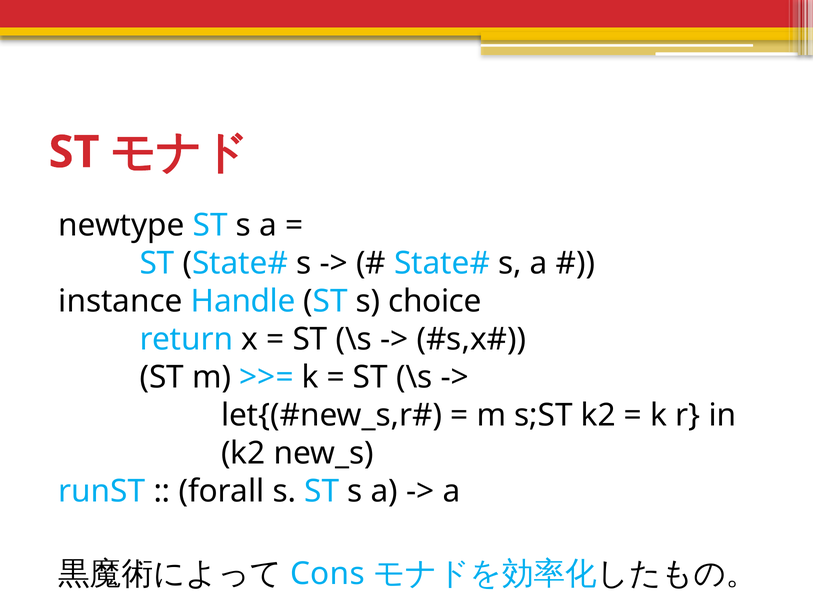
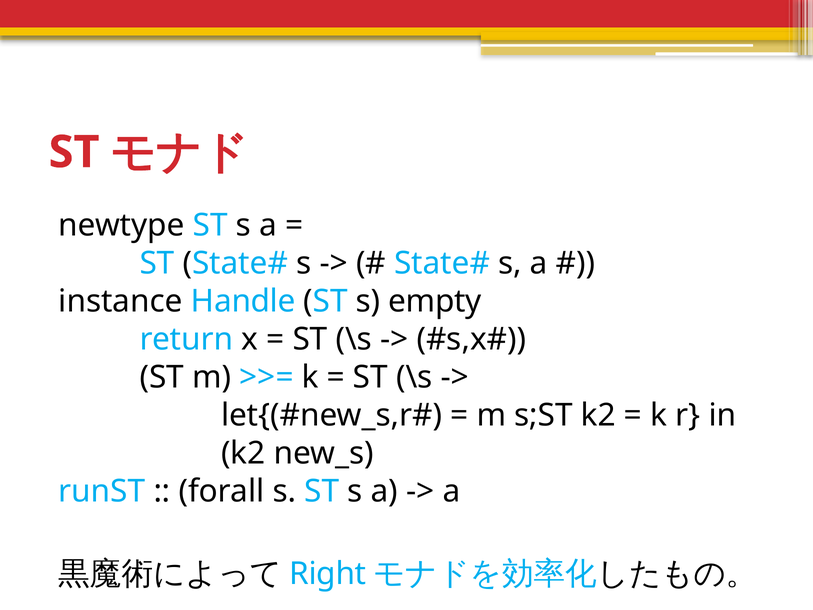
choice: choice -> empty (435, 301)
Cons: Cons -> Right (328, 574)
